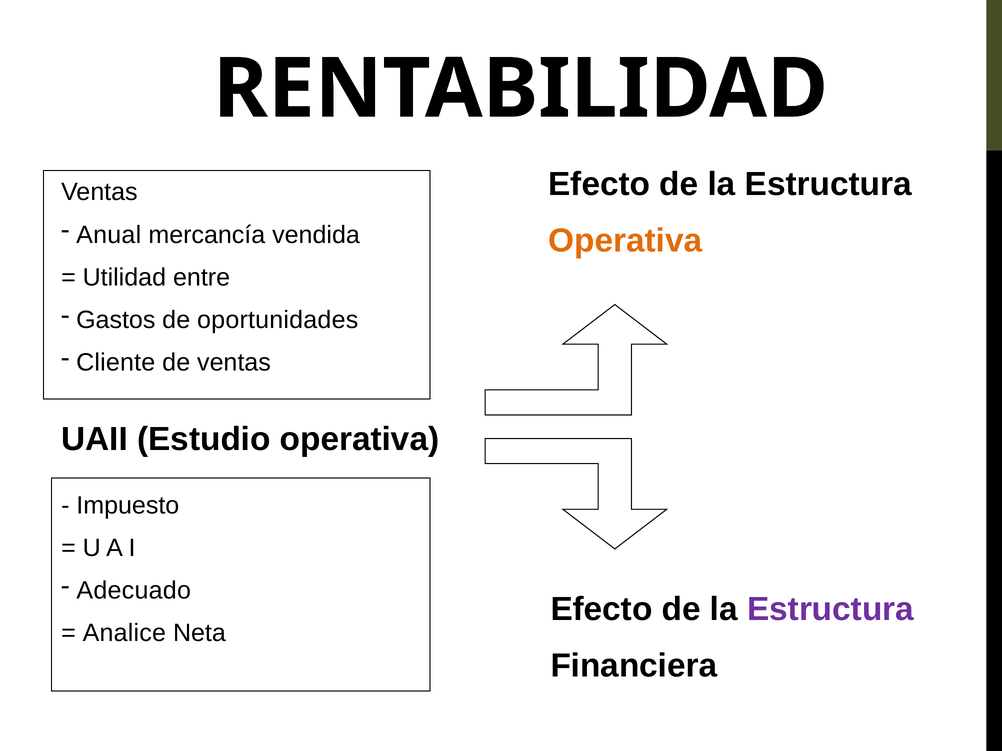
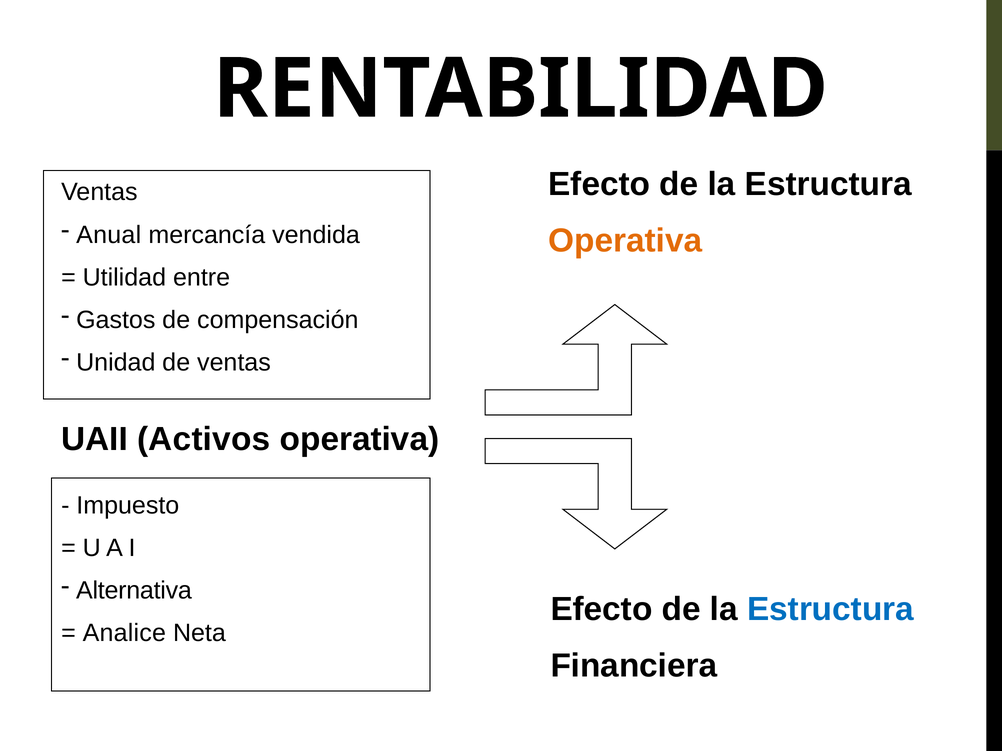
oportunidades: oportunidades -> compensación (278, 320)
Cliente: Cliente -> Unidad (116, 363)
Estudio: Estudio -> Activos (204, 440)
Adecuado: Adecuado -> Alternativa (134, 591)
Estructura colour: purple -> blue (831, 610)
